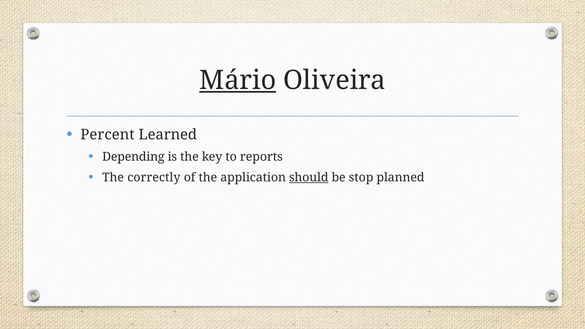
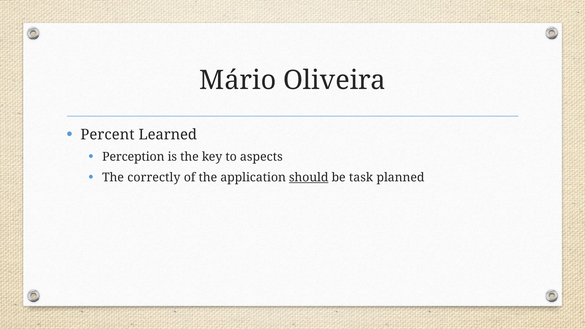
Mário underline: present -> none (238, 80)
Depending: Depending -> Perception (133, 157)
reports: reports -> aspects (261, 157)
stop: stop -> task (361, 177)
